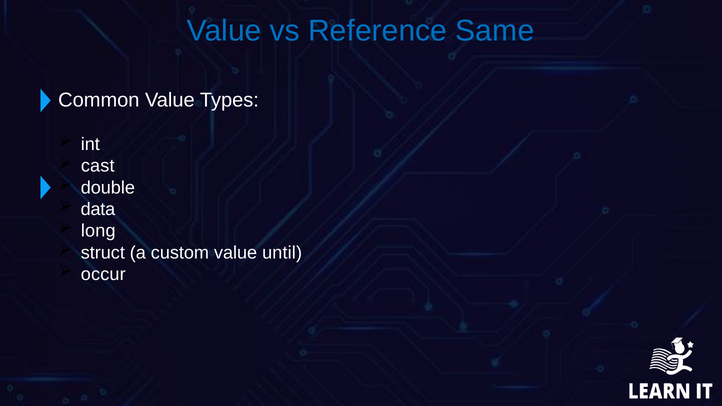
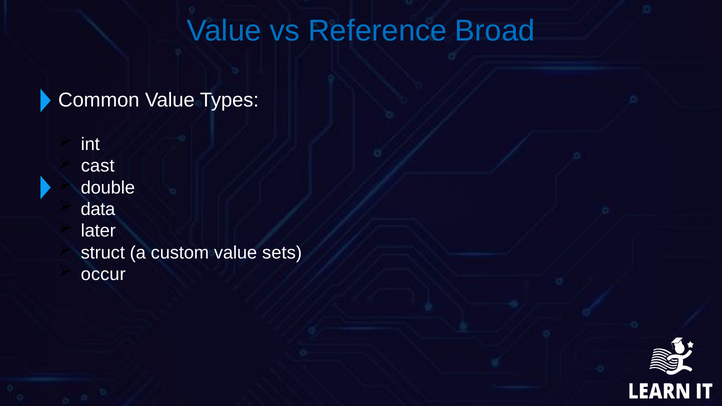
Same: Same -> Broad (495, 31)
long: long -> later (98, 231)
until: until -> sets (282, 253)
